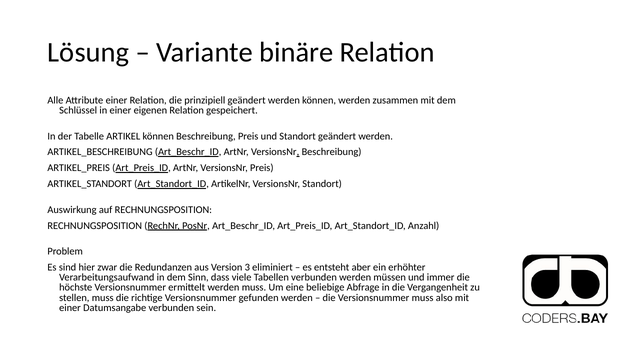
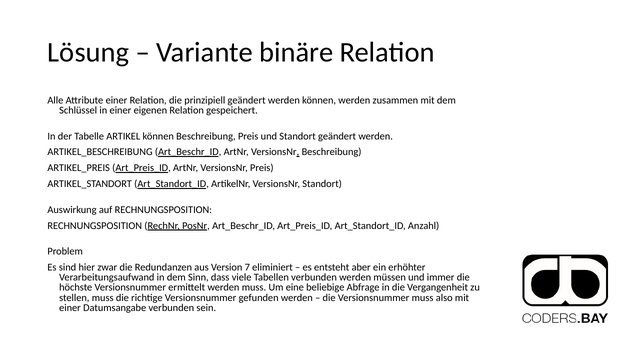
3: 3 -> 7 (247, 268)
